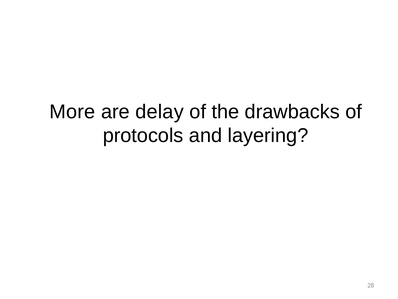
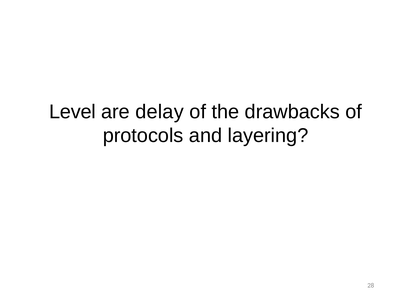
More: More -> Level (72, 111)
